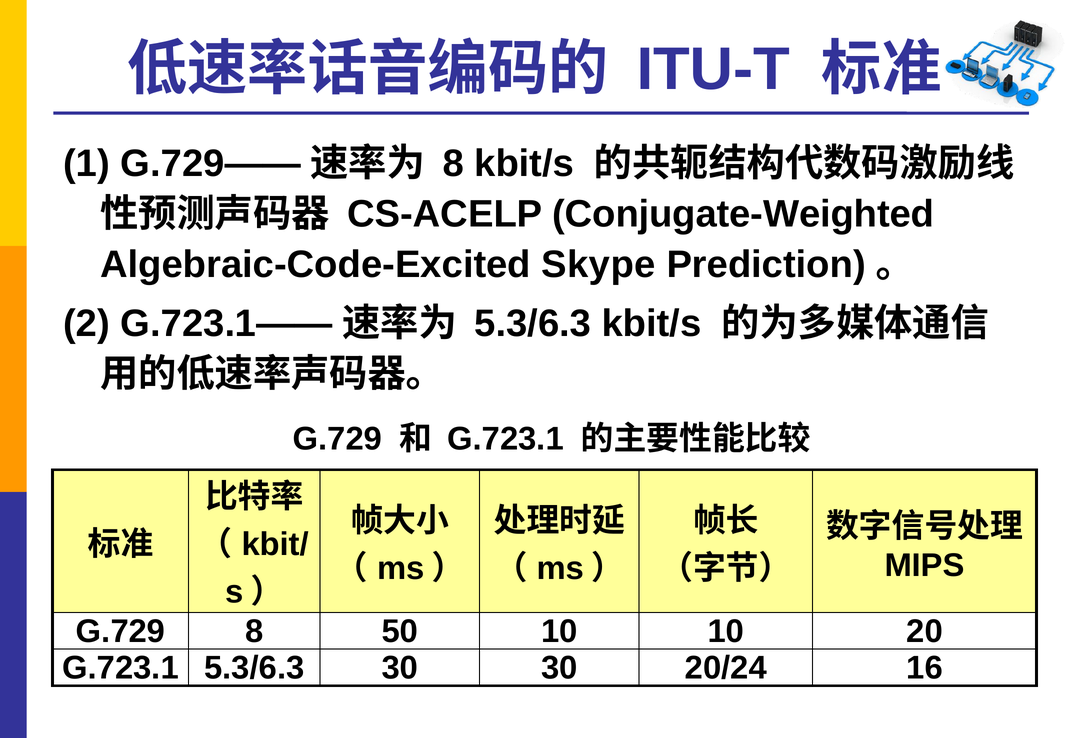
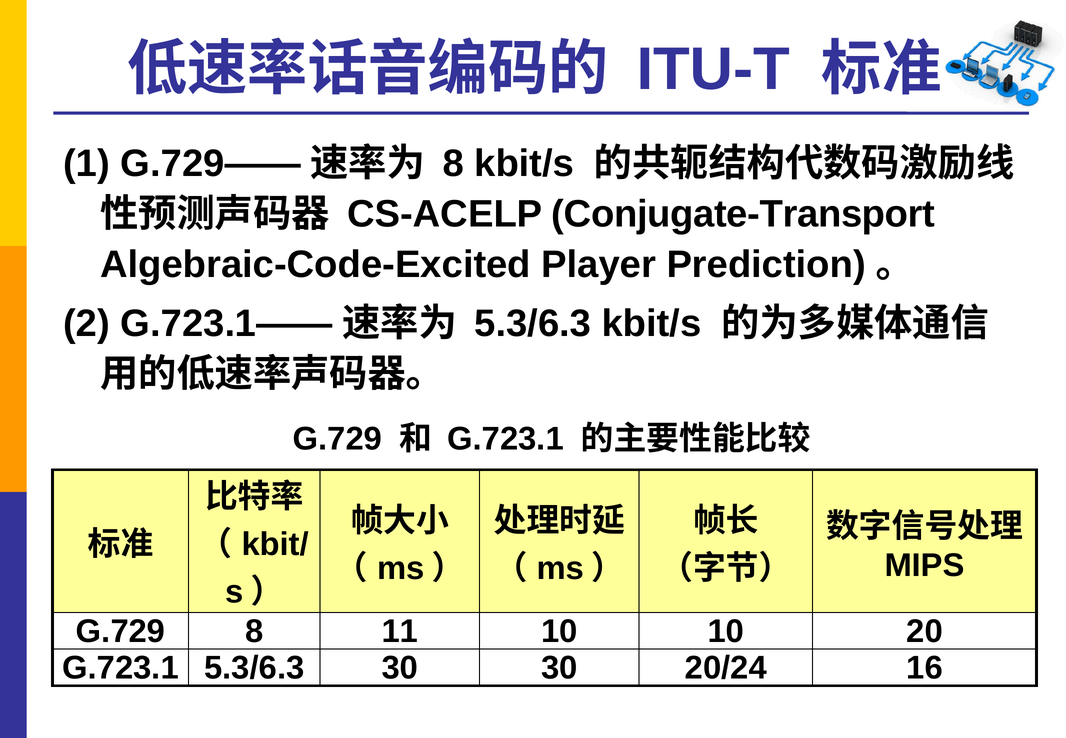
Conjugate-Weighted: Conjugate-Weighted -> Conjugate-Transport (743, 214)
Skype: Skype -> Player (599, 265)
50: 50 -> 11 (400, 631)
